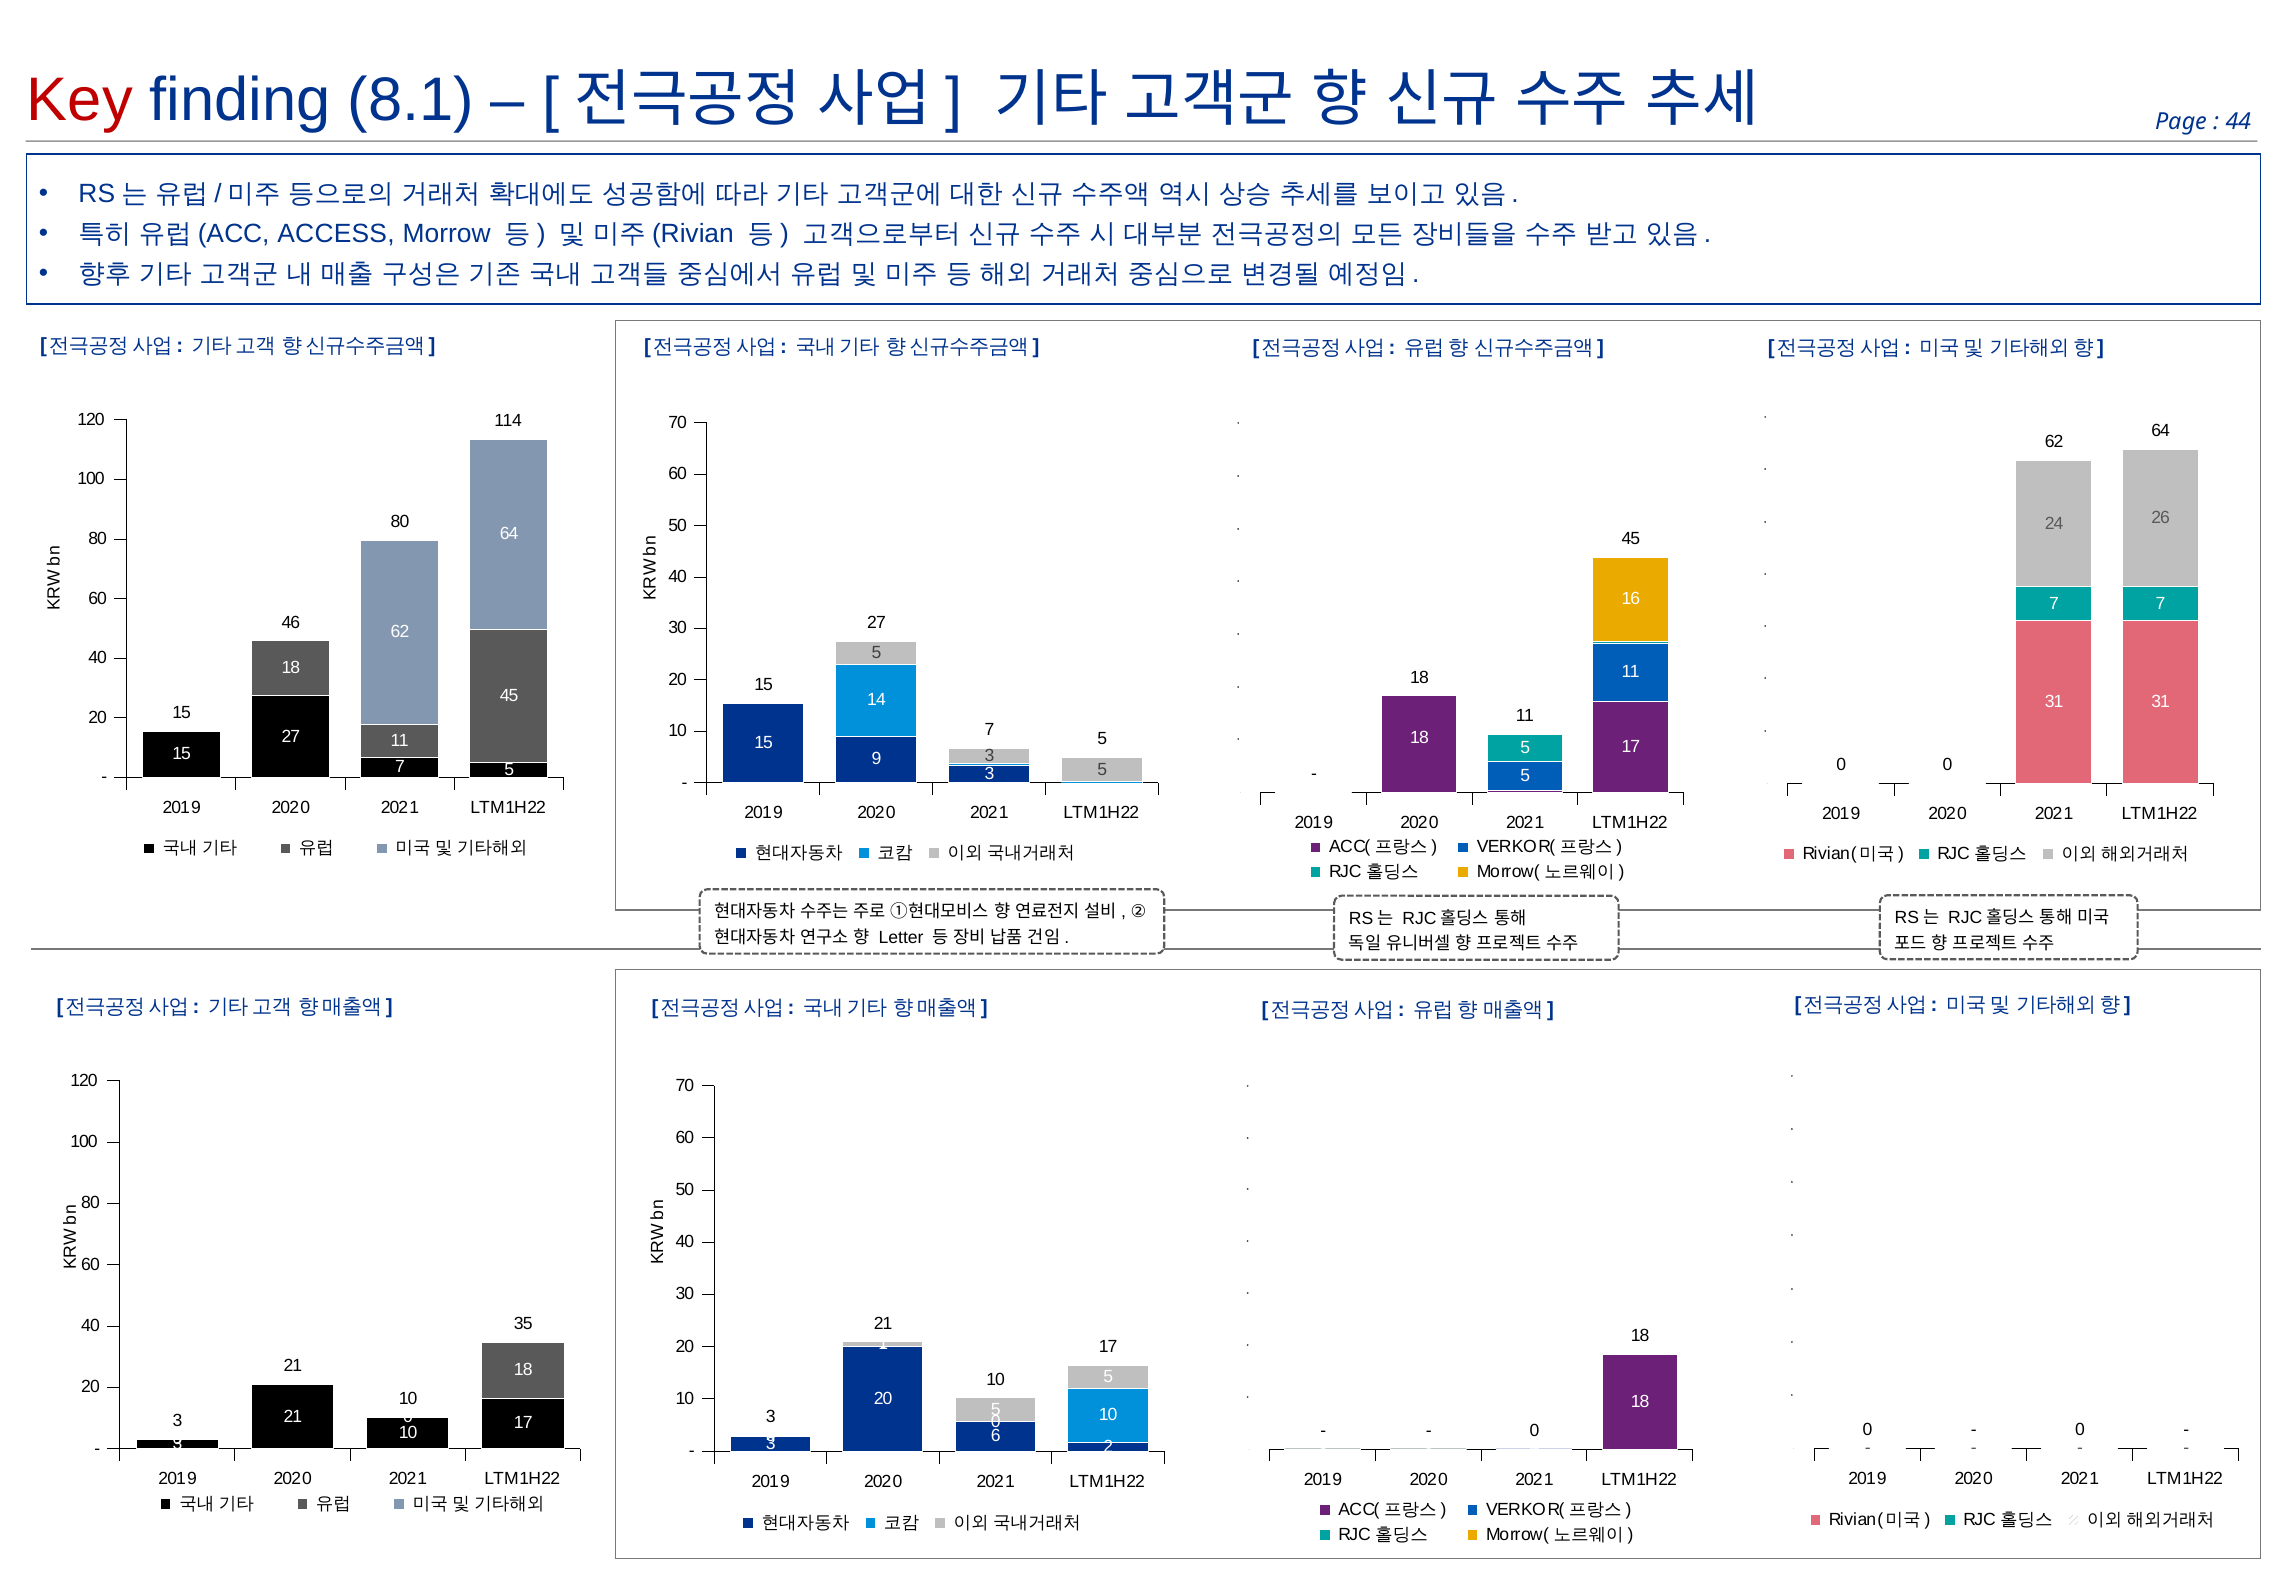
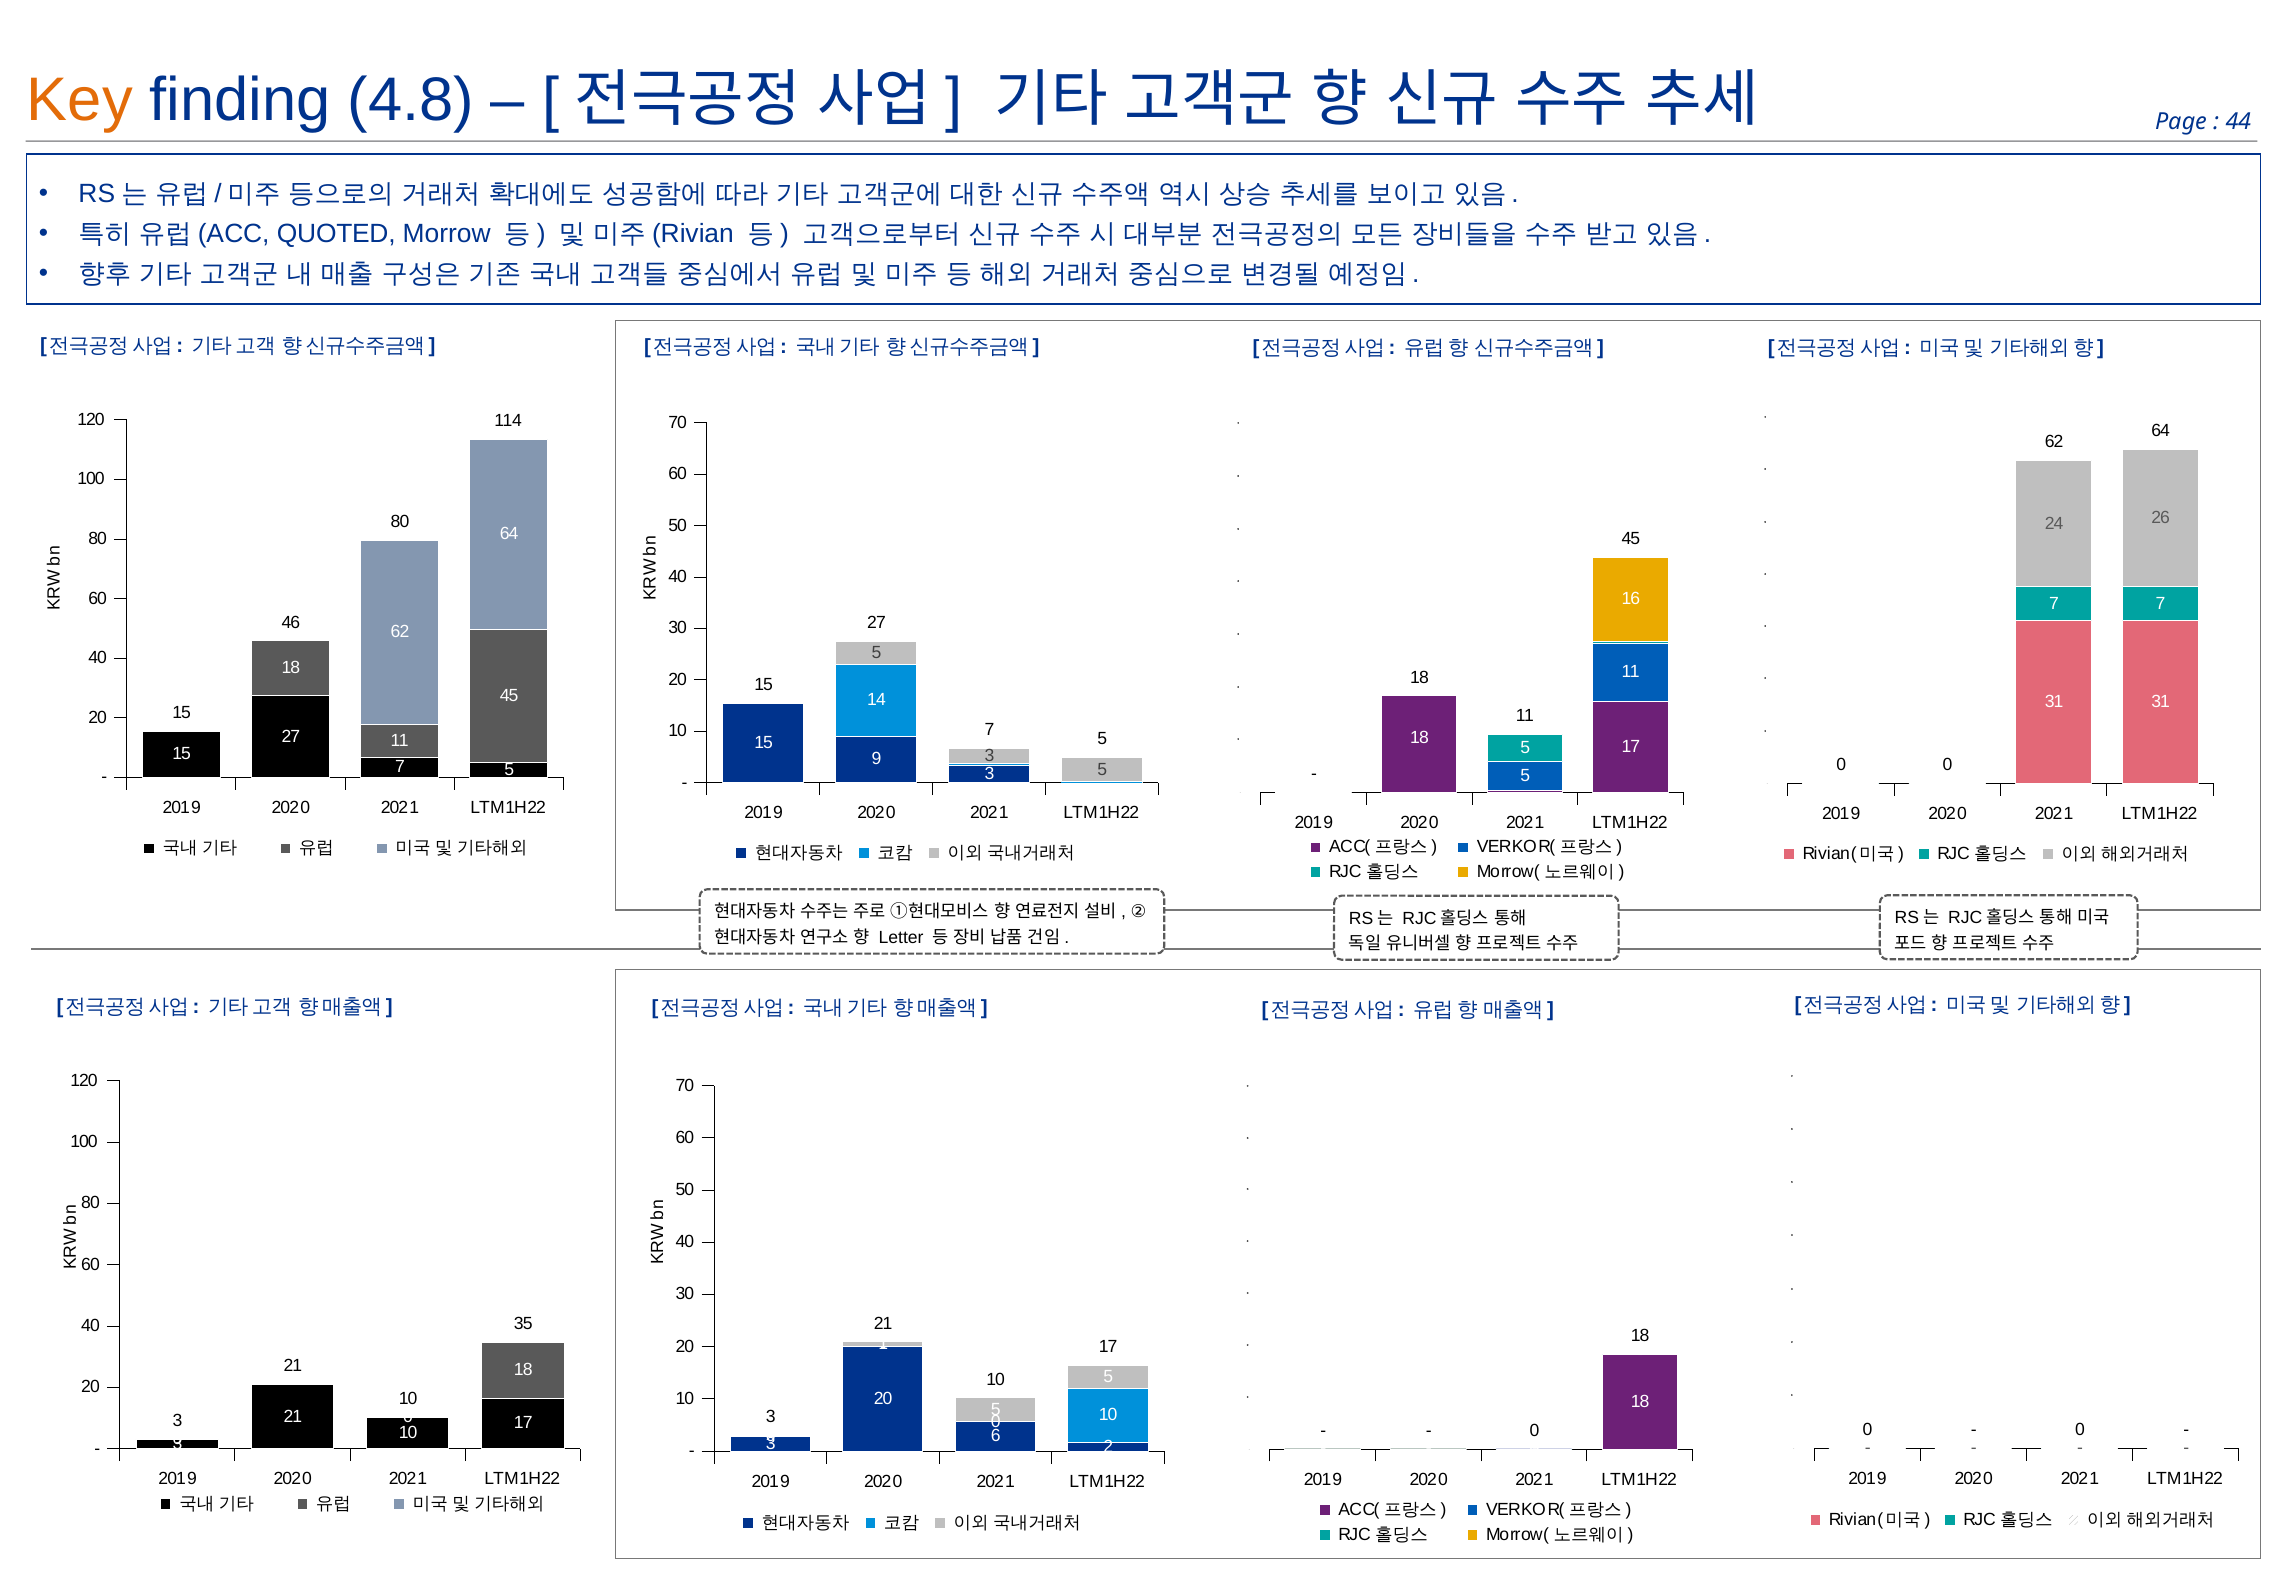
Key colour: red -> orange (80, 100)
8.1: 8.1 -> 4.8 (411, 100)
ACCESS: ACCESS -> QUOTED (336, 234)
